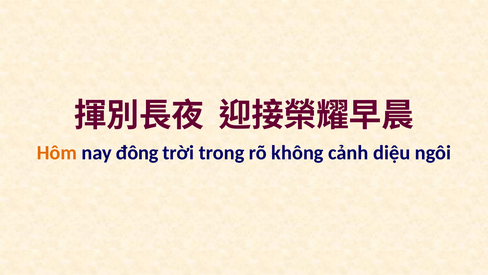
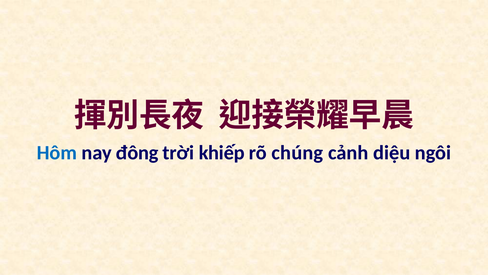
Hôm colour: orange -> blue (57, 153)
trong: trong -> khiếp (222, 153)
không: không -> chúng (297, 153)
